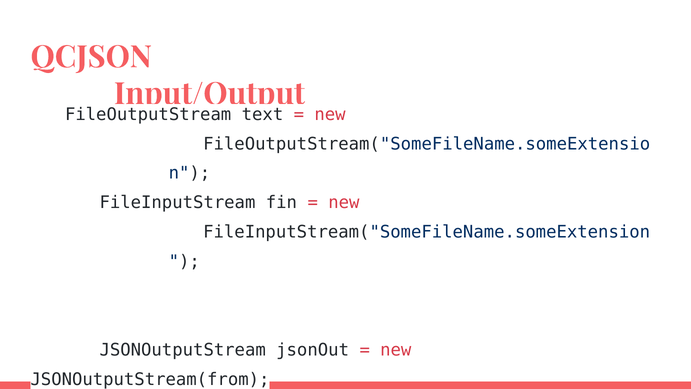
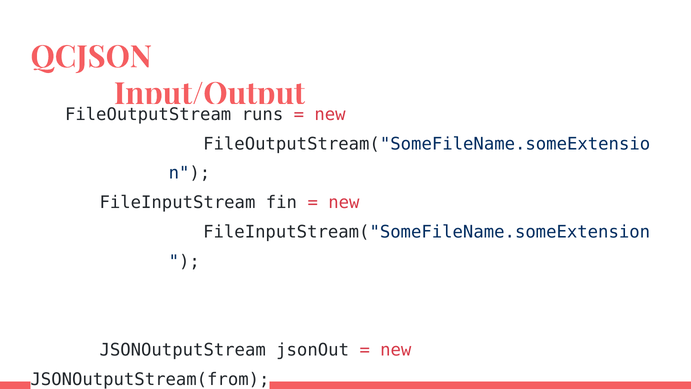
text: text -> runs (262, 114)
